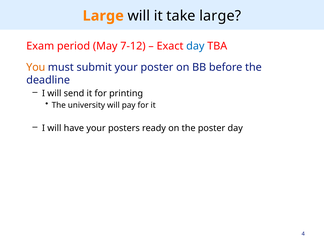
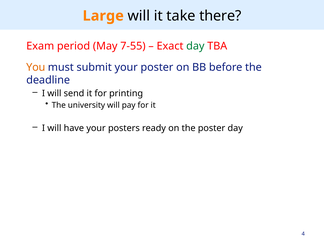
take large: large -> there (220, 16)
7-12: 7-12 -> 7-55 (133, 46)
day colour: blue -> green (195, 46)
